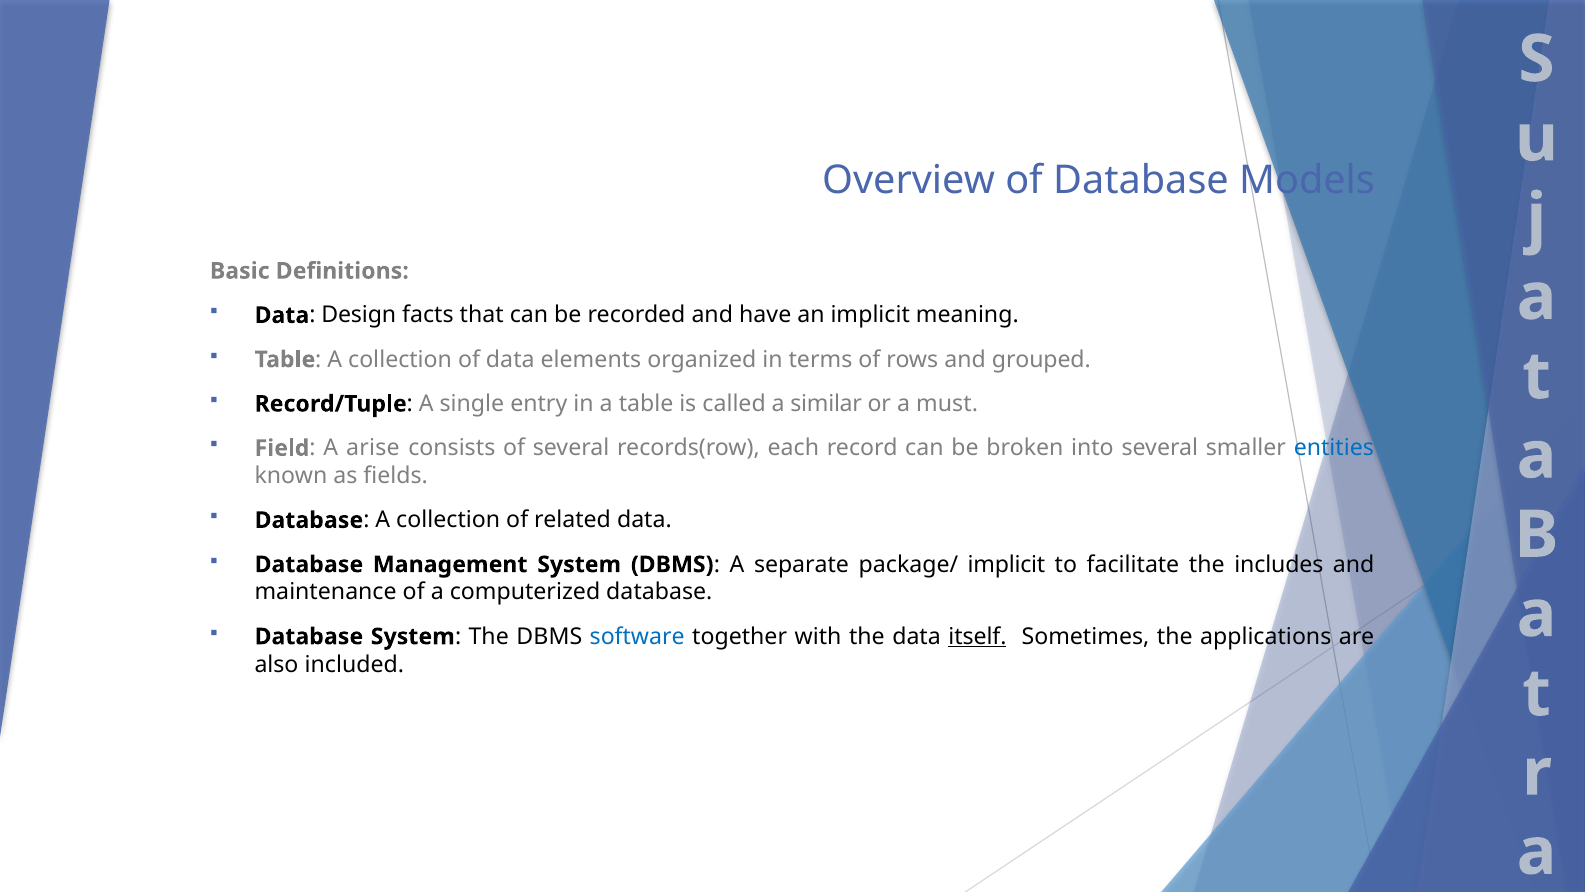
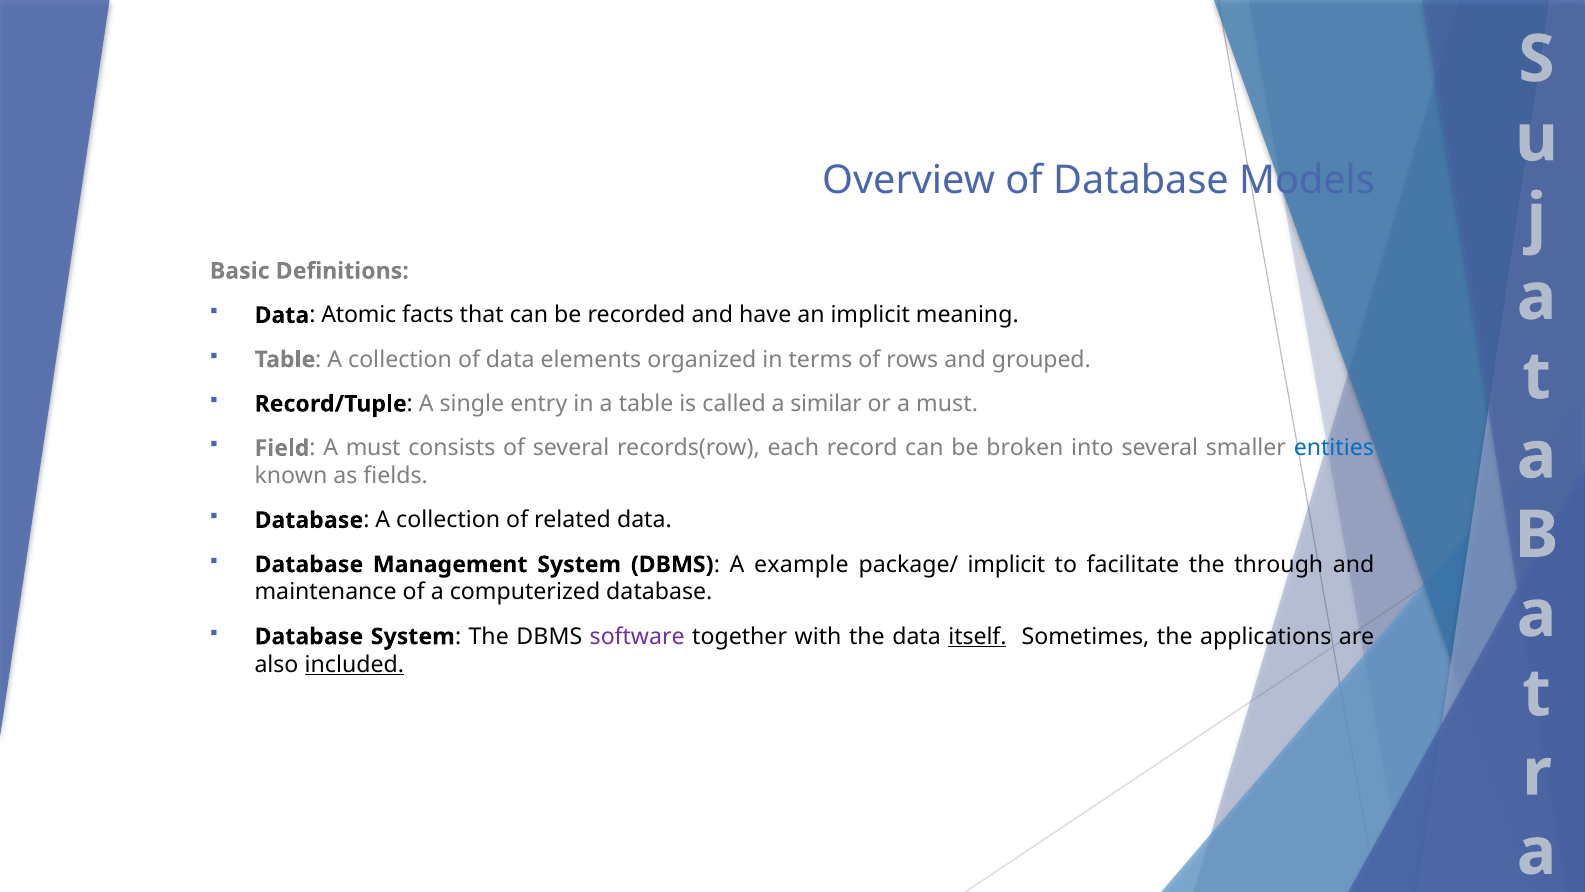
Design: Design -> Atomic (359, 315)
Field A arise: arise -> must (373, 448)
separate: separate -> example (801, 564)
includes: includes -> through (1279, 564)
software colour: blue -> purple (637, 636)
included underline: none -> present (354, 664)
